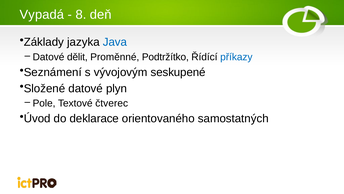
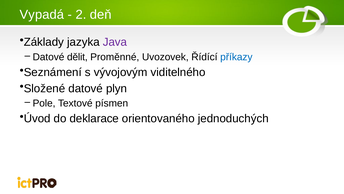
8: 8 -> 2 (81, 14)
Java colour: blue -> purple (115, 42)
Podtržítko: Podtržítko -> Uvozovek (165, 57)
seskupené: seskupené -> viditelného (178, 72)
čtverec: čtverec -> písmen (112, 103)
samostatných: samostatných -> jednoduchých (233, 118)
